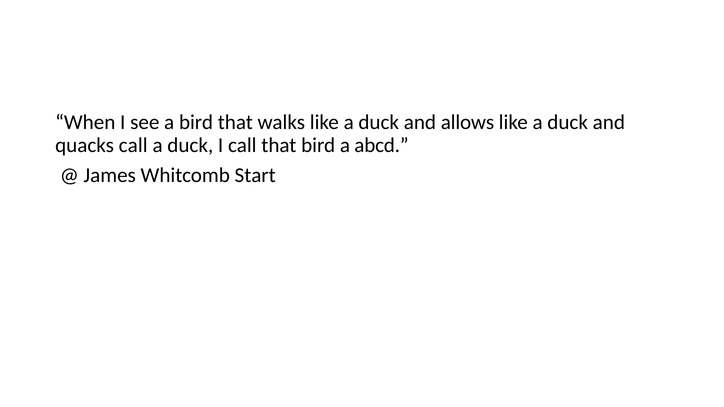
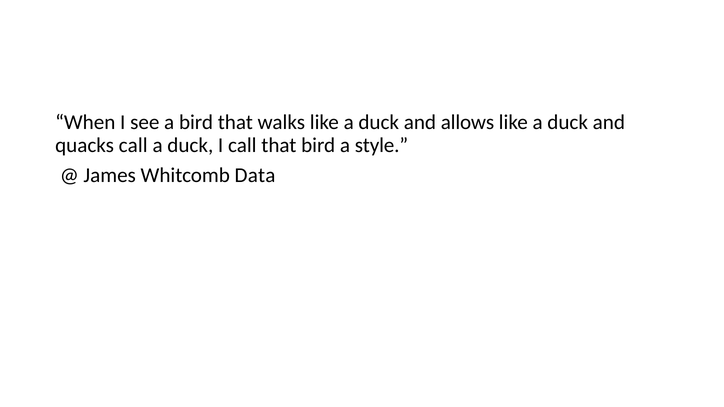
abcd: abcd -> style (381, 145)
Start: Start -> Data (255, 176)
